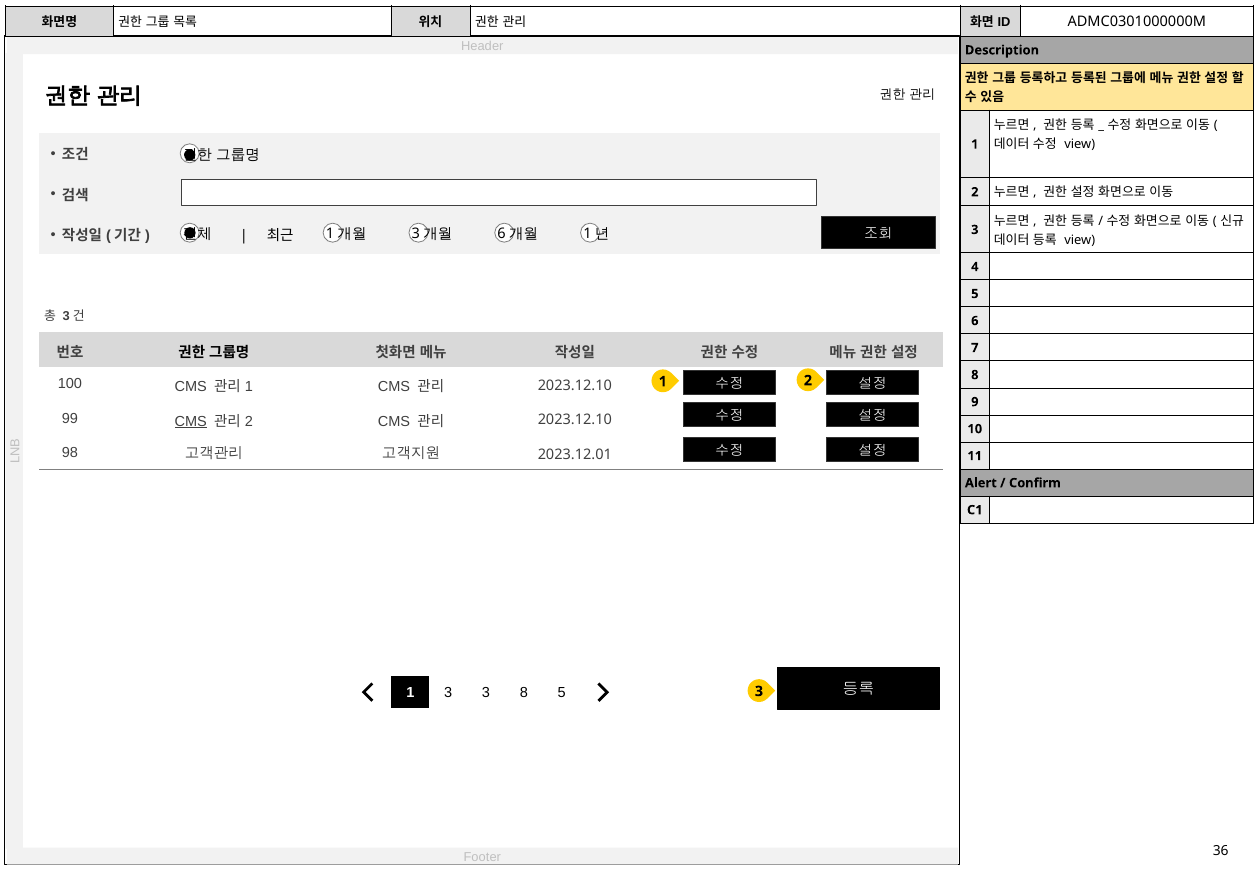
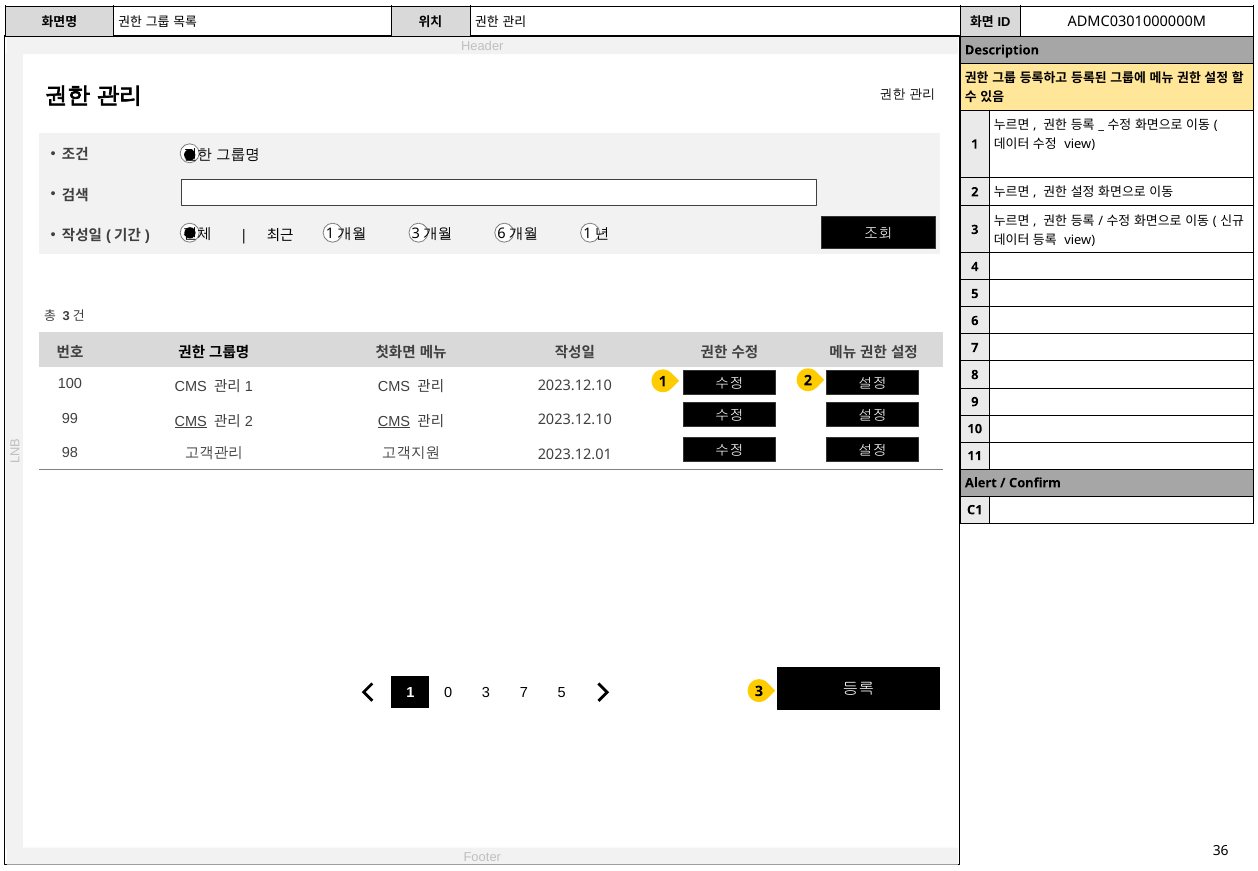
CMS underline: none -> present (394, 421)
1 3: 3 -> 0 (448, 693)
3 8: 8 -> 7 (524, 693)
